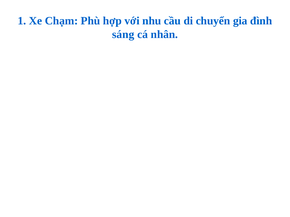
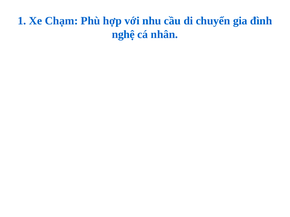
sáng: sáng -> nghệ (123, 34)
